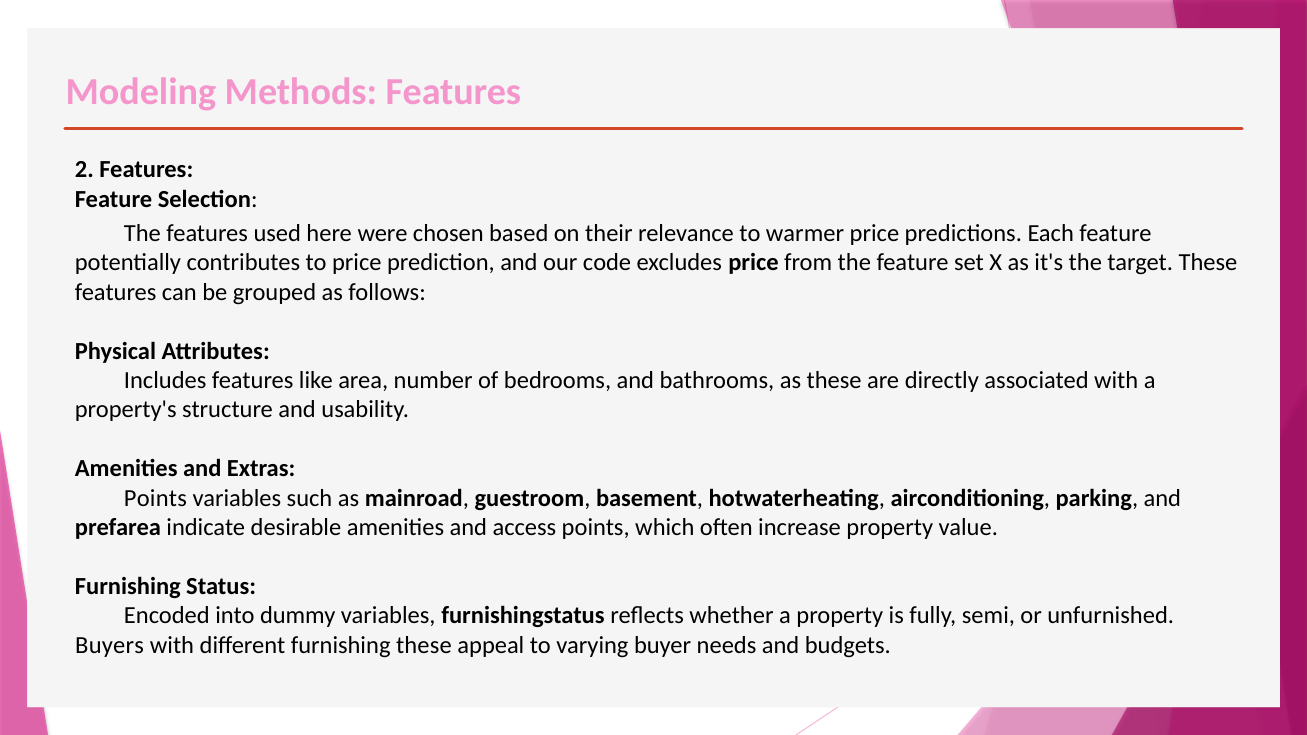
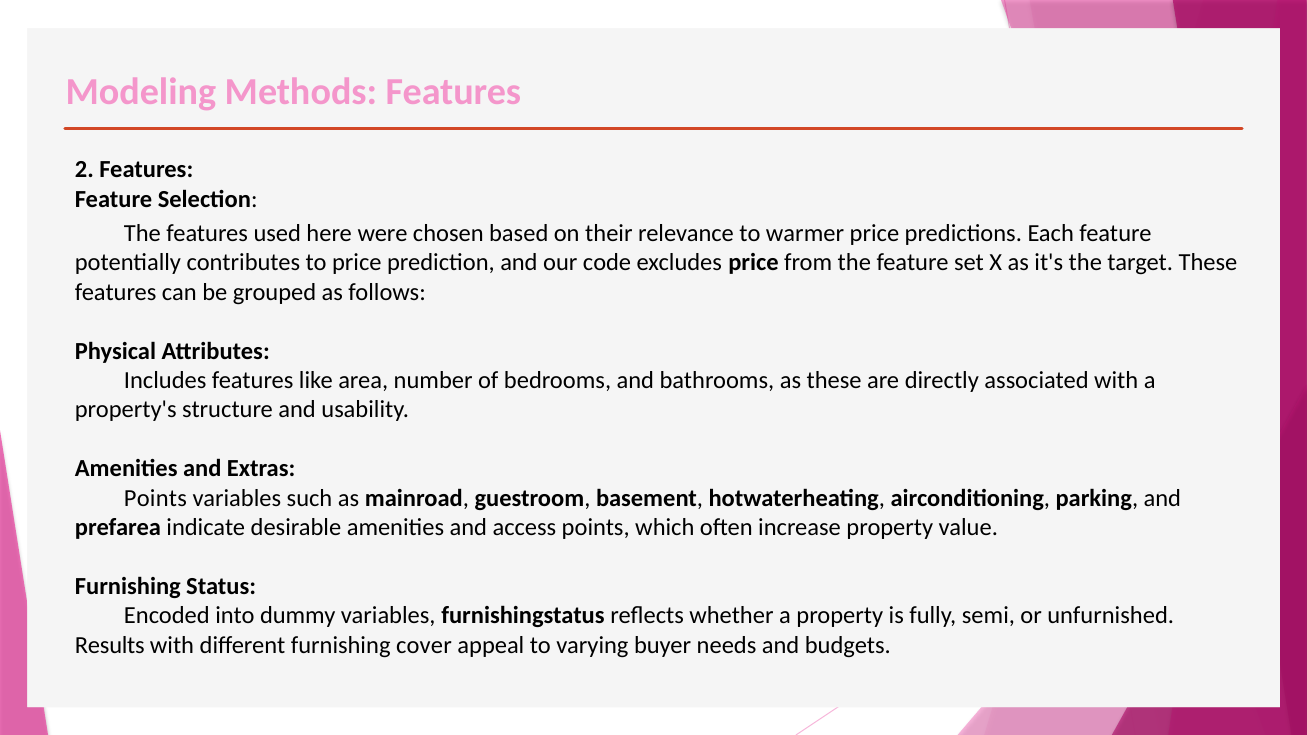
Buyers: Buyers -> Results (110, 645)
furnishing these: these -> cover (424, 645)
